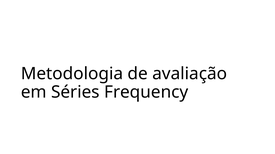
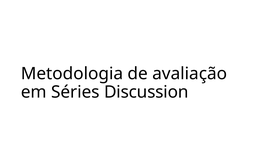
Frequency: Frequency -> Discussion (146, 92)
